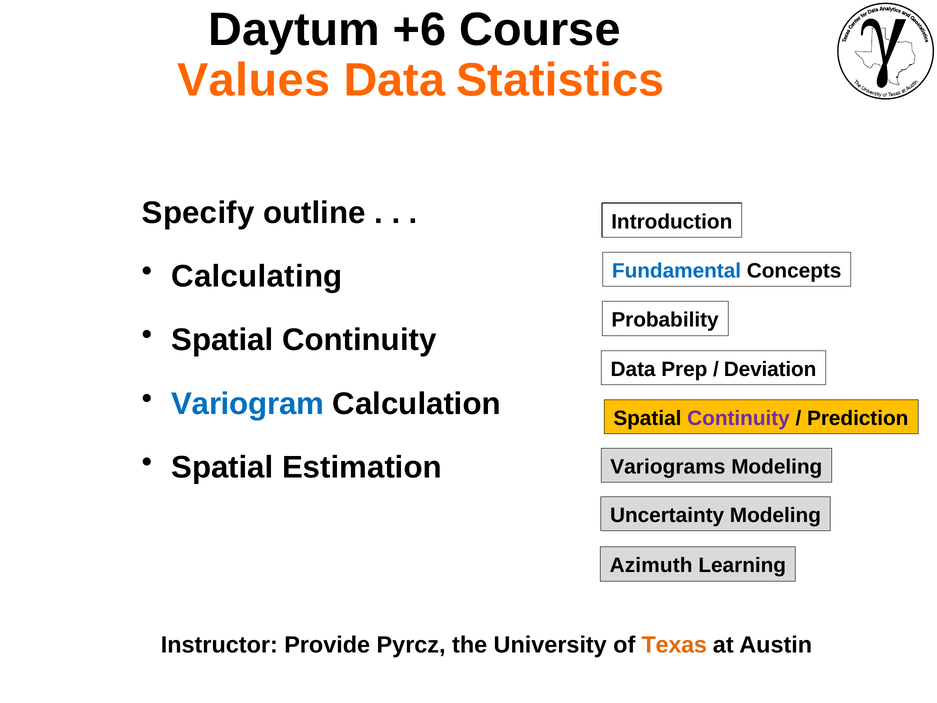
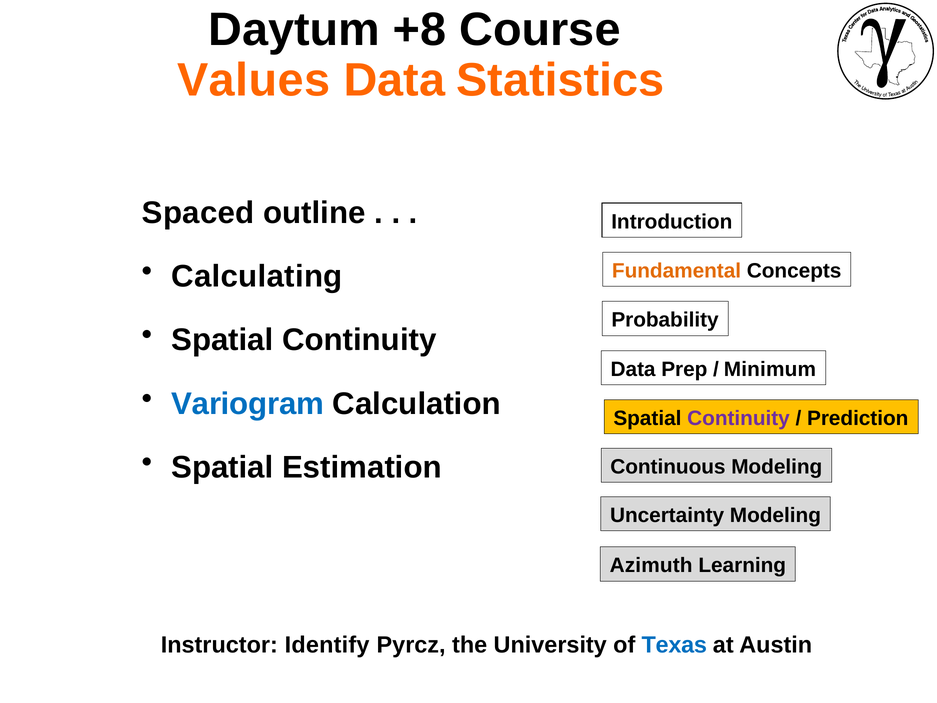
+6: +6 -> +8 (420, 30)
Specify: Specify -> Spaced (198, 213)
Fundamental colour: blue -> orange (677, 271)
Deviation: Deviation -> Minimum (770, 369)
Variograms: Variograms -> Continuous (668, 467)
Provide: Provide -> Identify (327, 645)
Texas colour: orange -> blue (674, 645)
